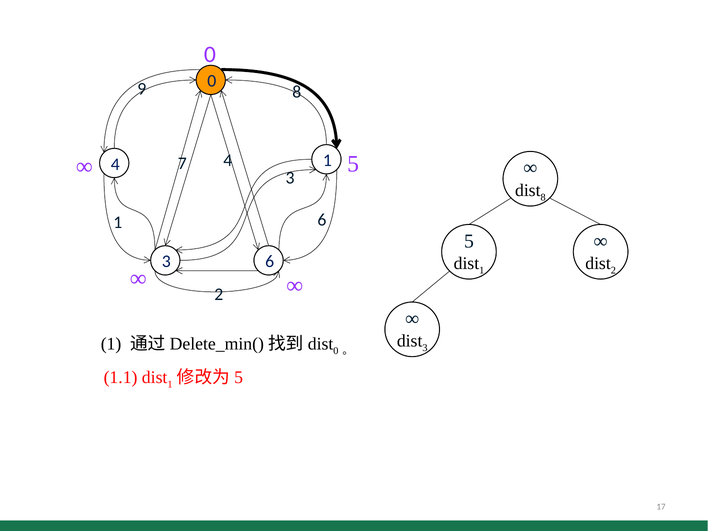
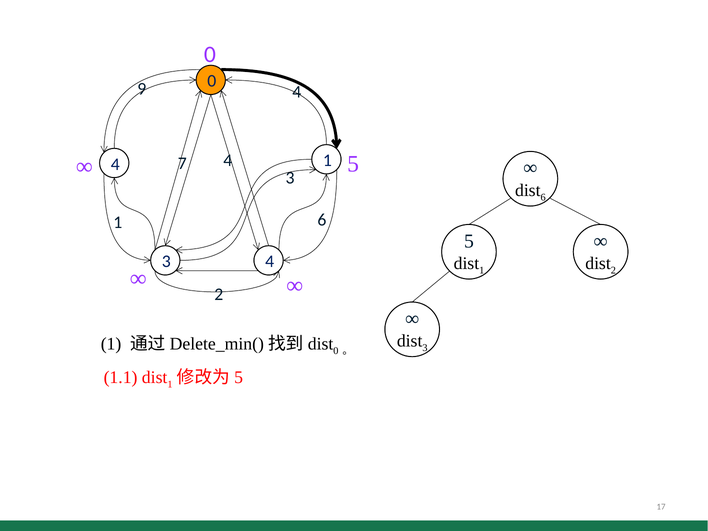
9 8: 8 -> 4 (297, 92)
8: 8 -> 6 (543, 197)
6: 6 -> 4 (270, 262)
